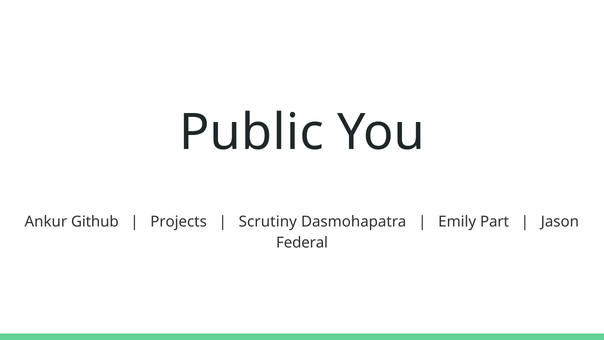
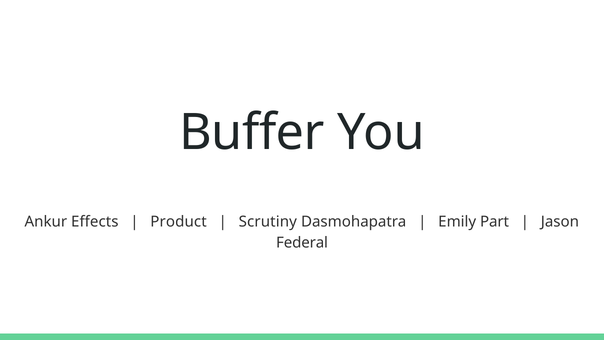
Public: Public -> Buffer (252, 132)
Github: Github -> Effects (95, 222)
Projects: Projects -> Product (179, 222)
